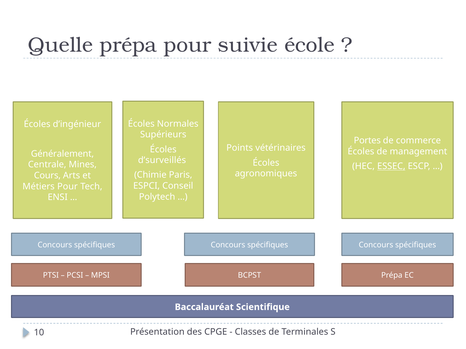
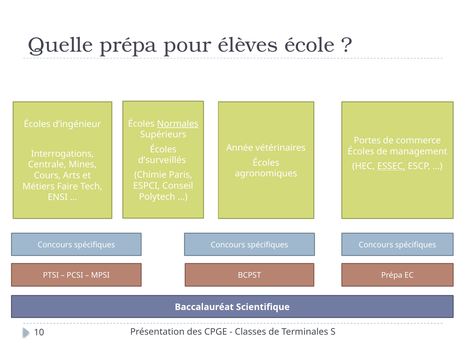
suivie: suivie -> élèves (248, 45)
Normales underline: none -> present (178, 124)
Points: Points -> Année (240, 148)
Généralement: Généralement -> Interrogations (62, 154)
Métiers Pour: Pour -> Faire (68, 187)
